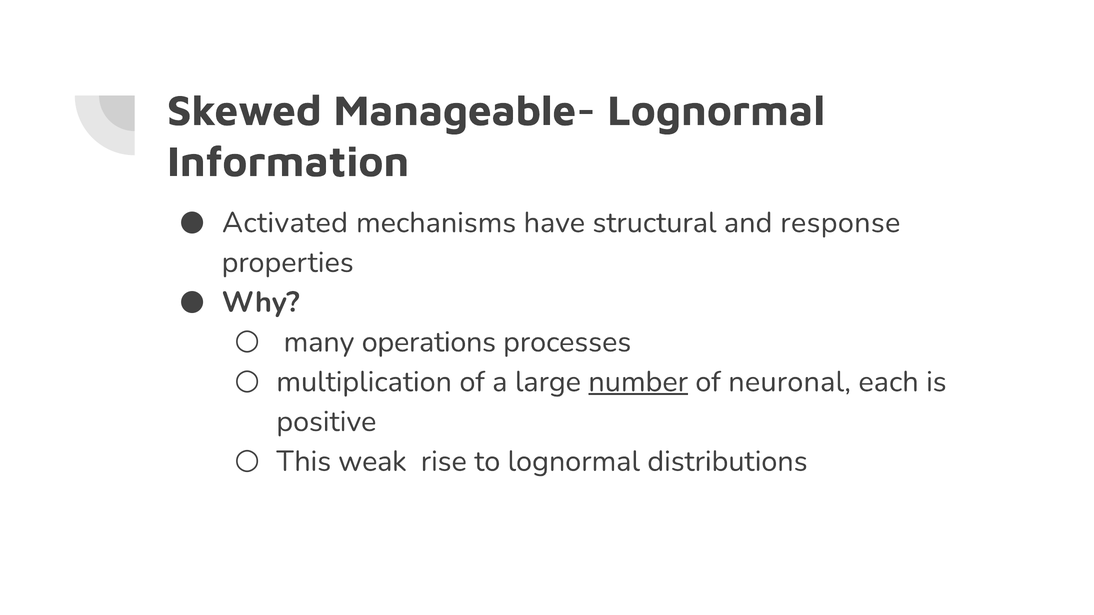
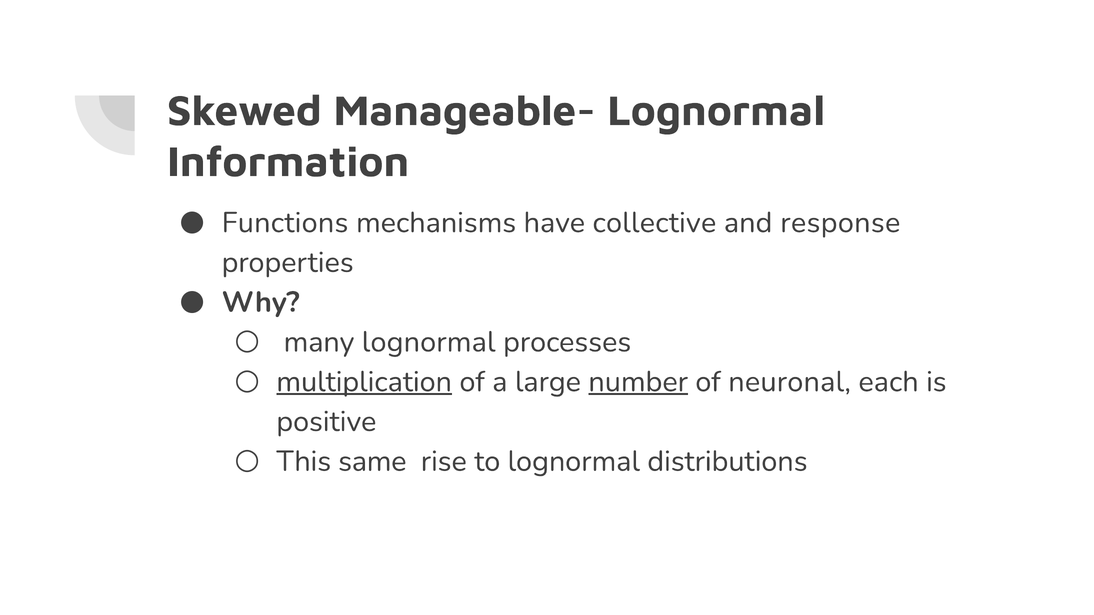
Activated: Activated -> Functions (285, 223)
structural: structural -> collective (654, 223)
many operations: operations -> lognormal (429, 342)
multiplication underline: none -> present (364, 382)
weak: weak -> same (372, 462)
